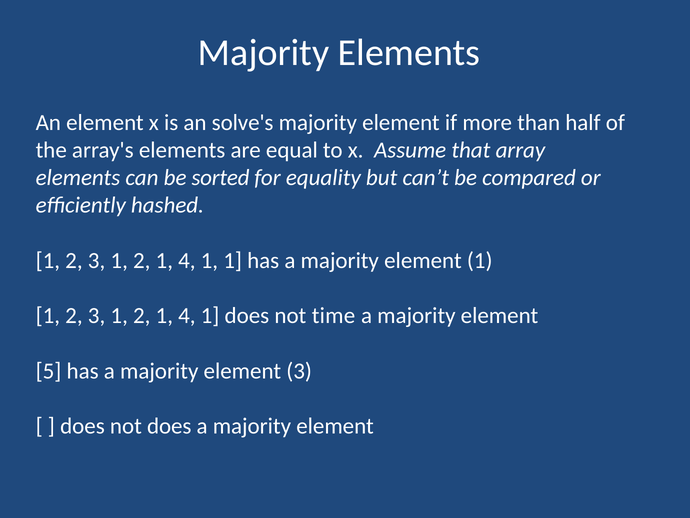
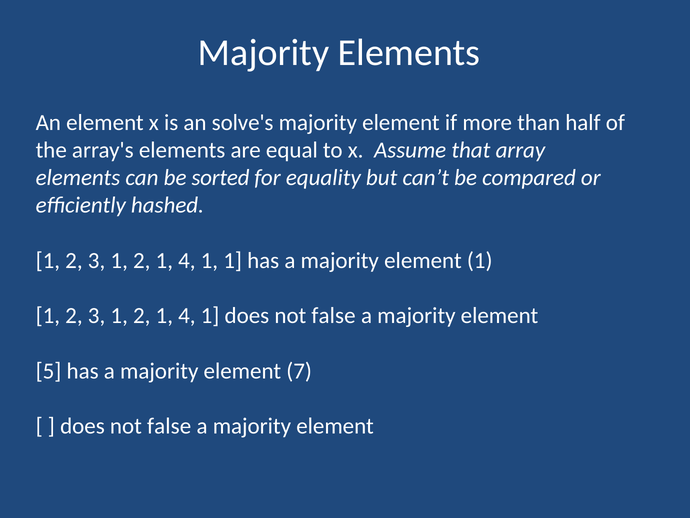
1 does not time: time -> false (334, 316)
element 3: 3 -> 7 (299, 371)
does: does -> false (169, 426)
